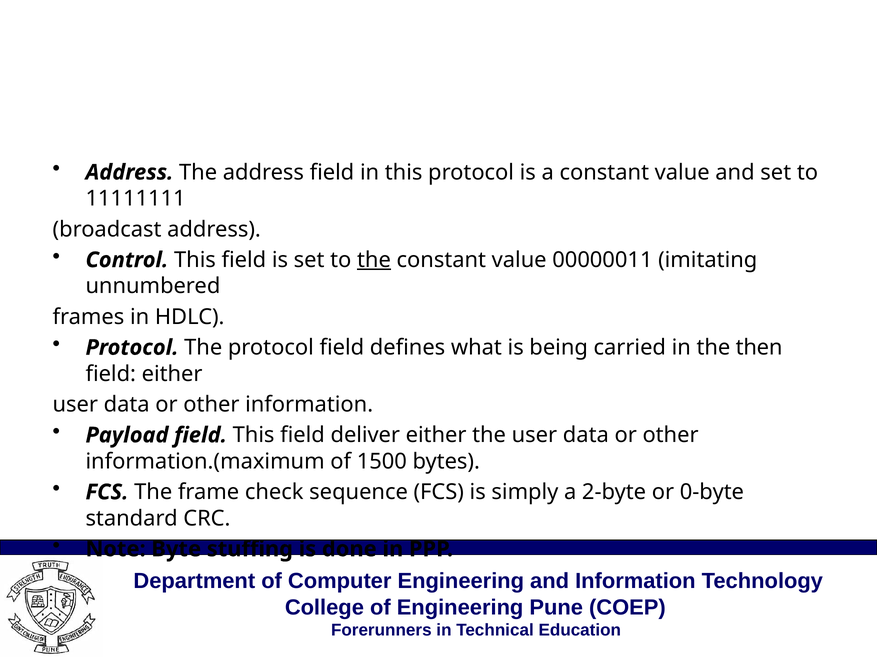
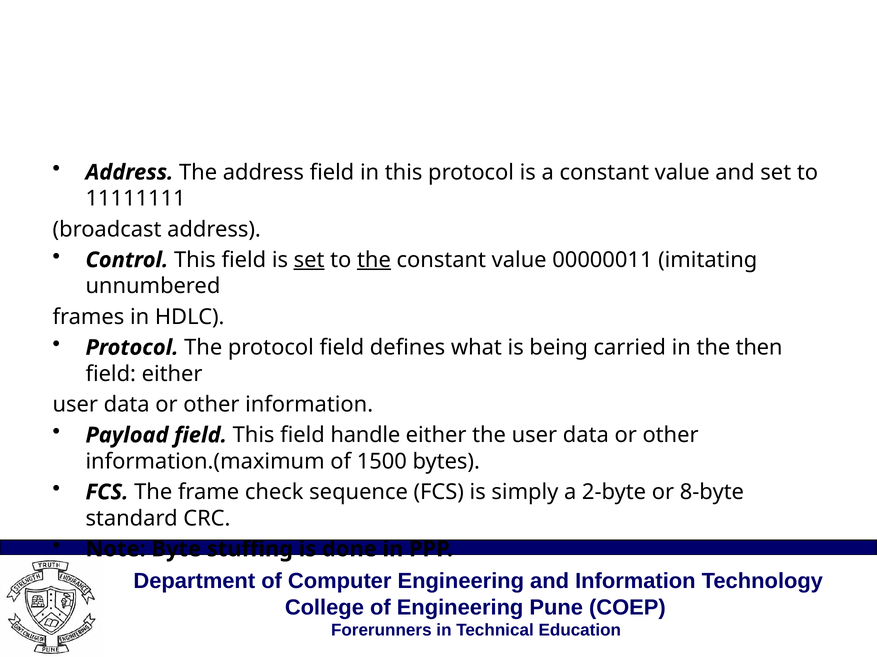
set underline: none -> present (309, 260)
deliver: deliver -> handle (365, 436)
0-byte: 0-byte -> 8-byte (712, 493)
